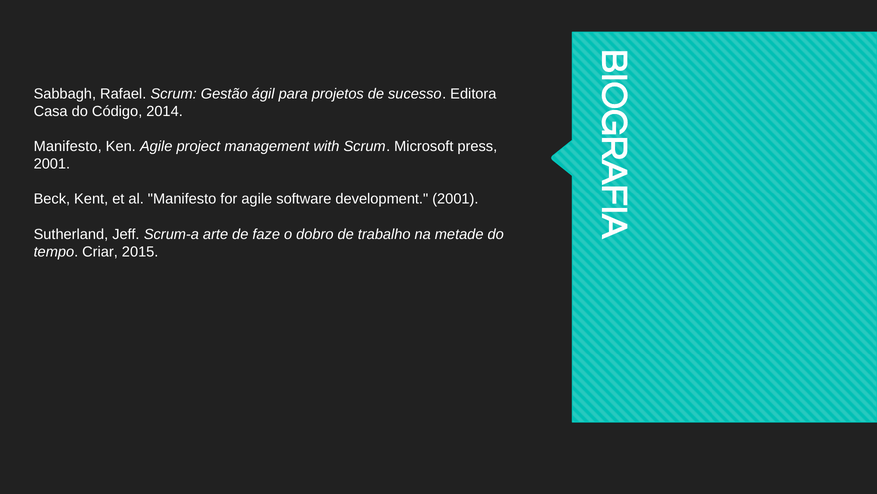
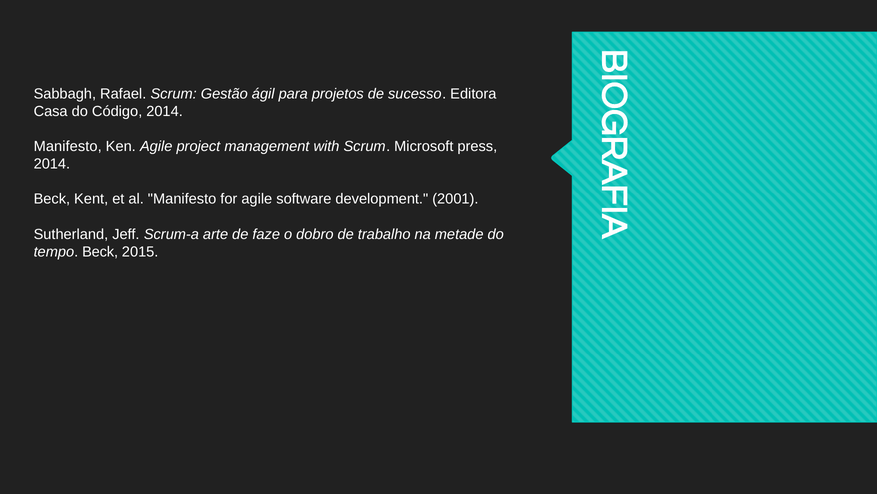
2001: 2001 -> 2014 (52, 164)
tempo Criar: Criar -> Beck (100, 251)
